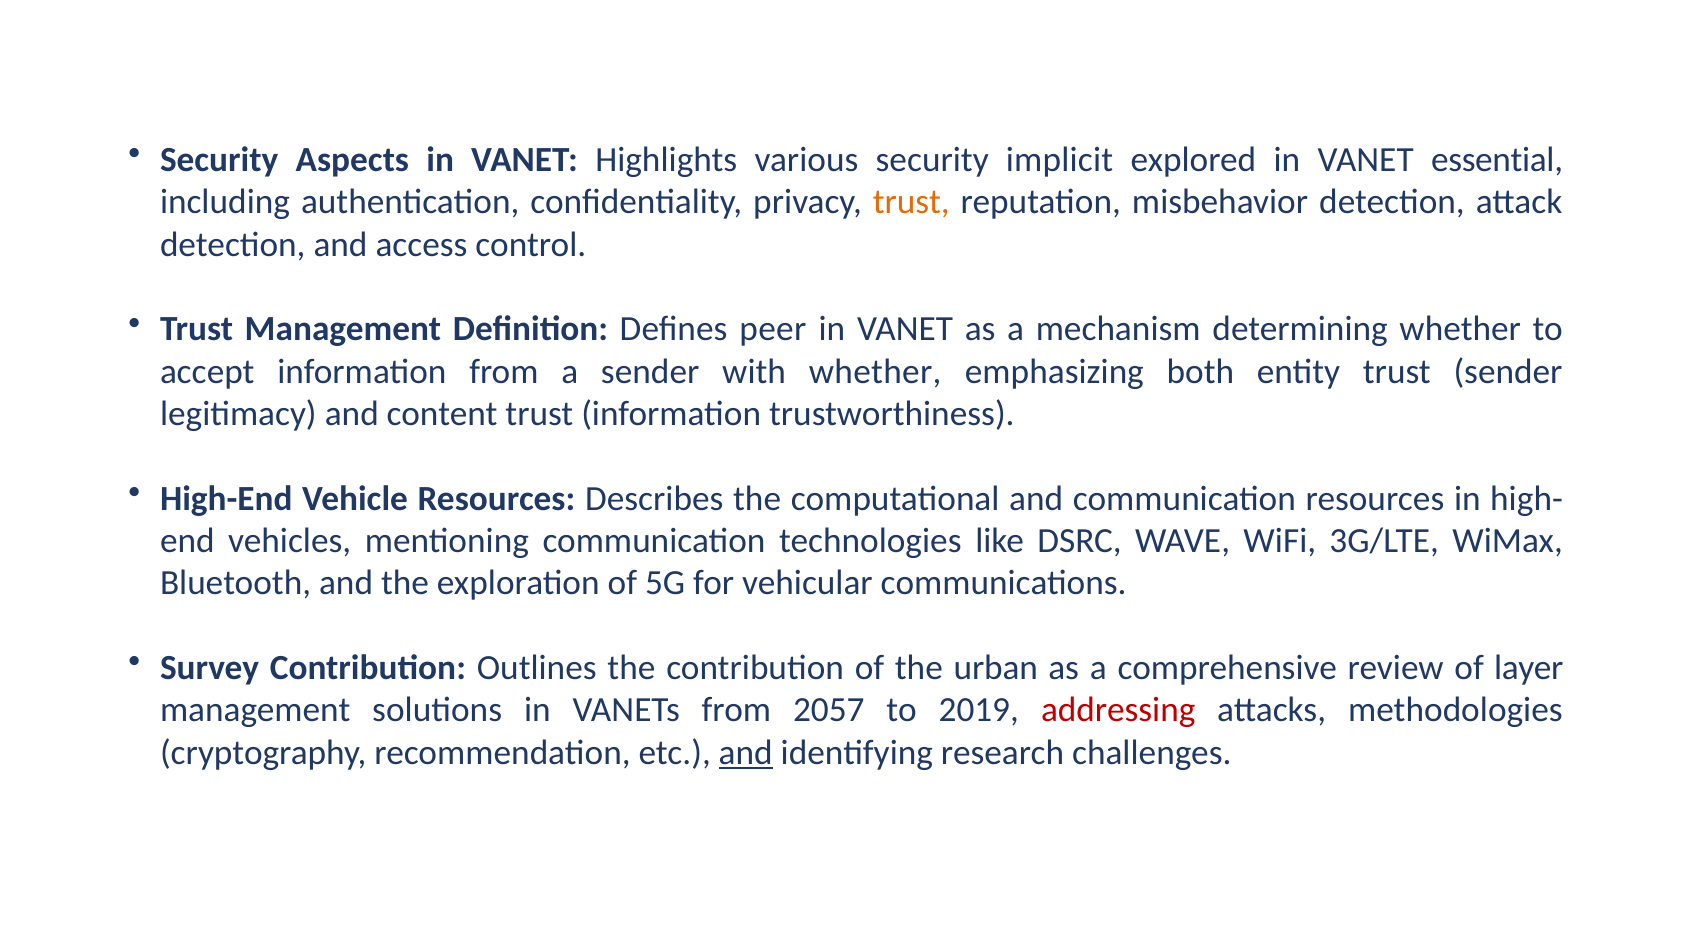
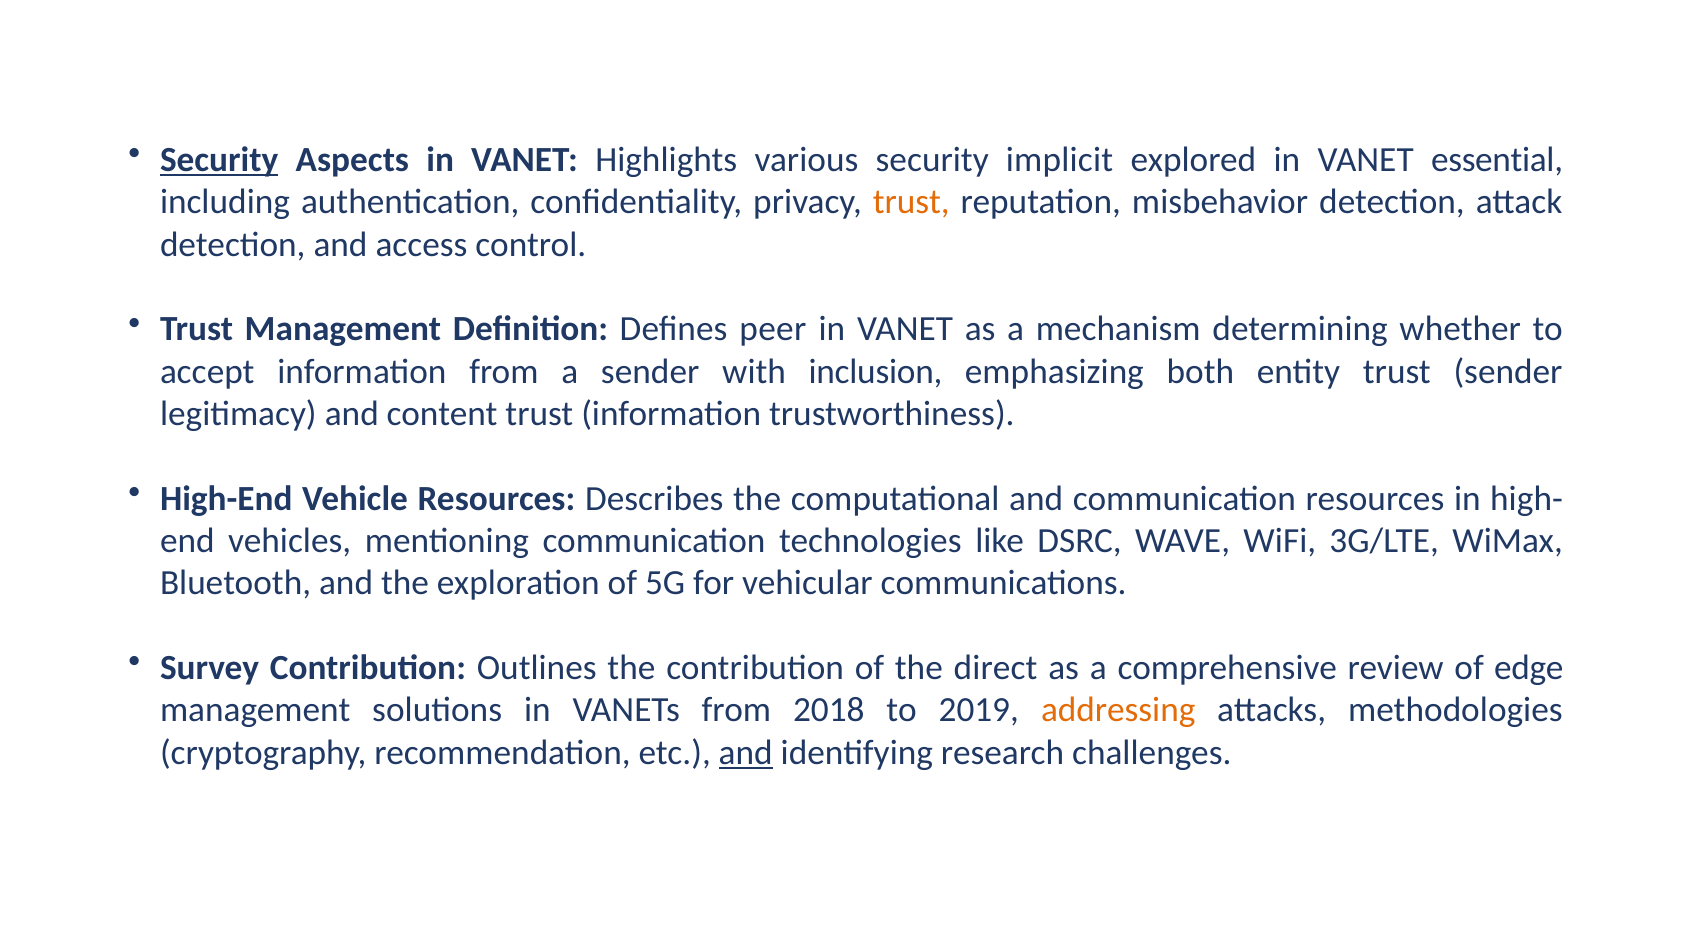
Security underline: none -> present (219, 160)
with whether: whether -> inclusion (875, 372)
urban: urban -> direct (996, 668)
layer: layer -> edge (1529, 668)
2057: 2057 -> 2018 (829, 710)
addressing colour: red -> orange (1118, 710)
